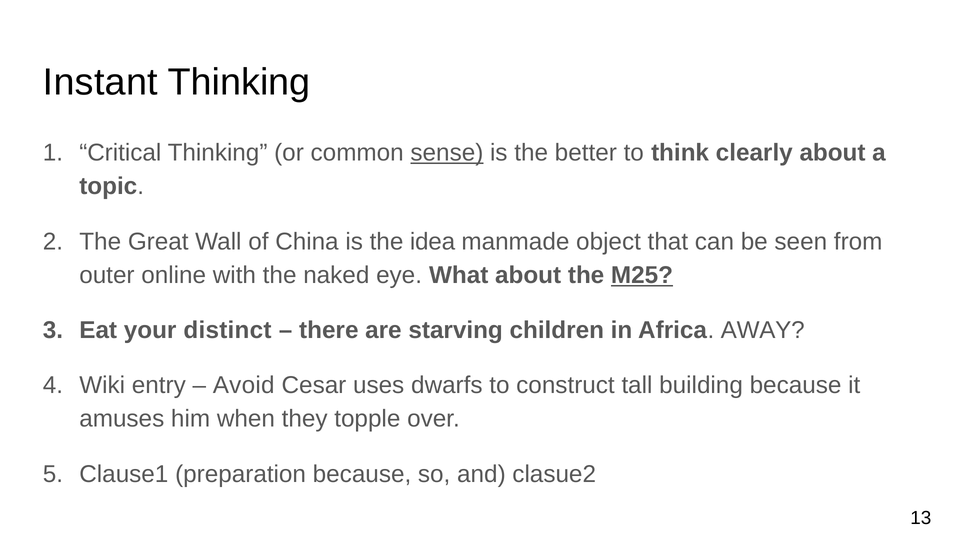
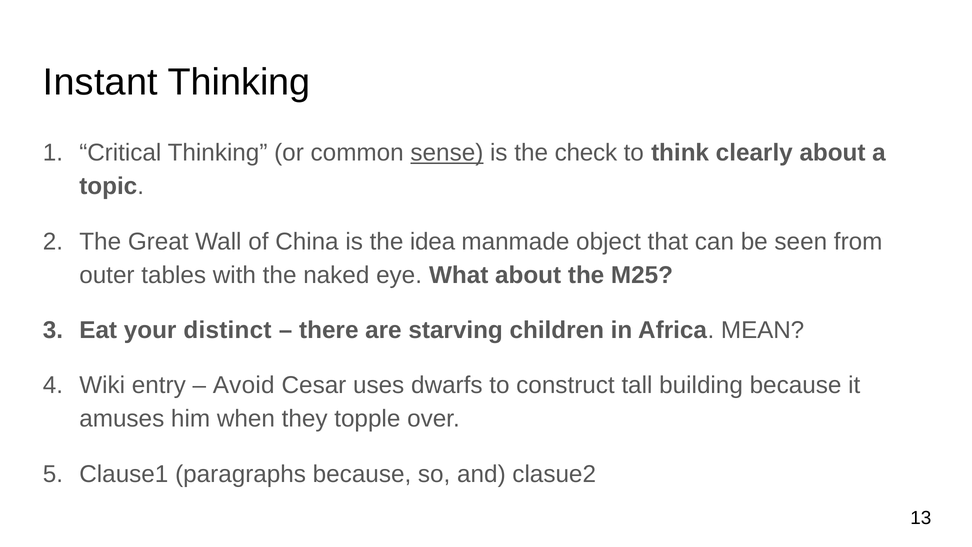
better: better -> check (586, 153)
online: online -> tables (174, 275)
M25 underline: present -> none (642, 275)
AWAY: AWAY -> MEAN (763, 330)
preparation: preparation -> paragraphs (241, 474)
